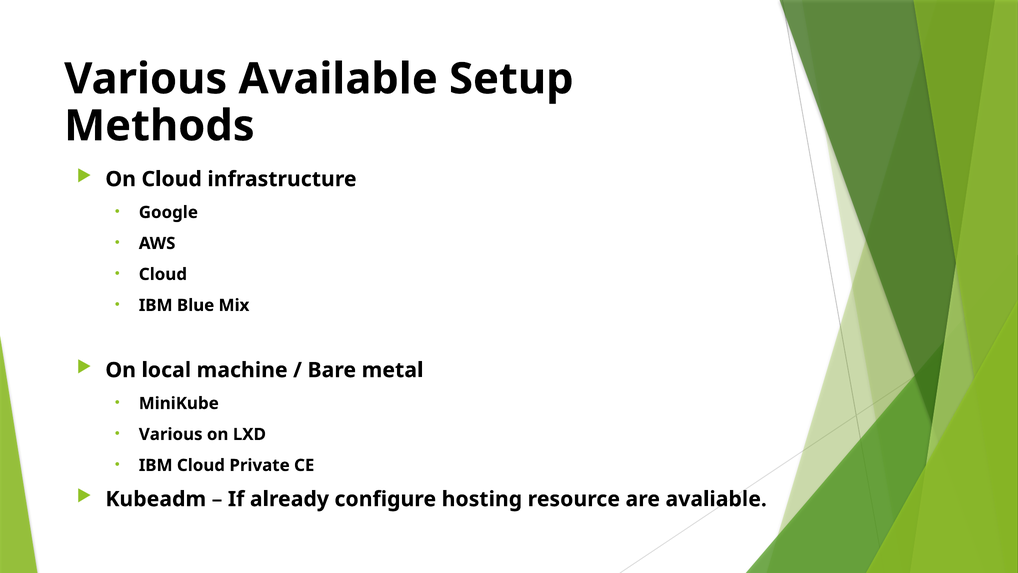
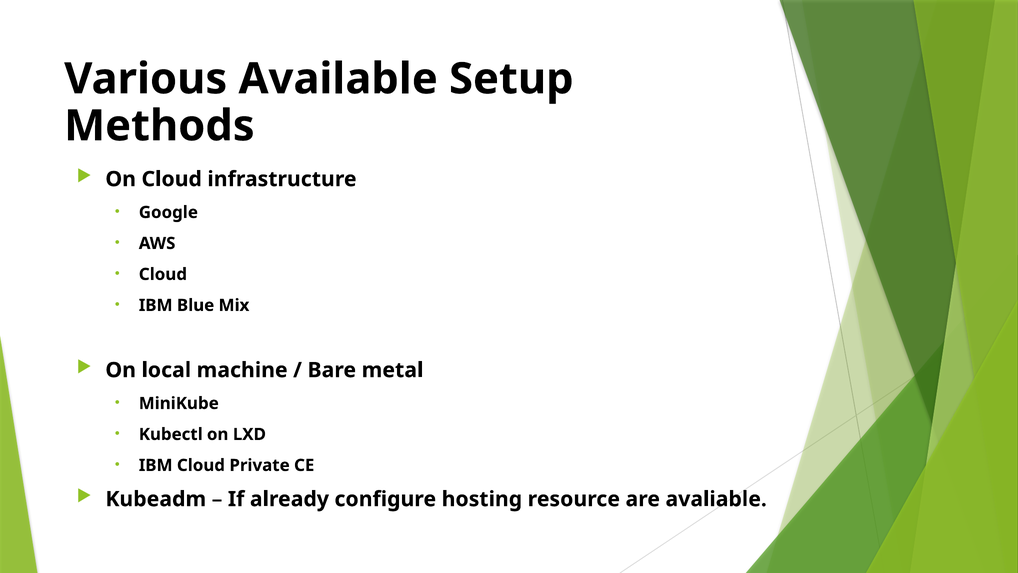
Various: Various -> Kubectl (171, 434)
